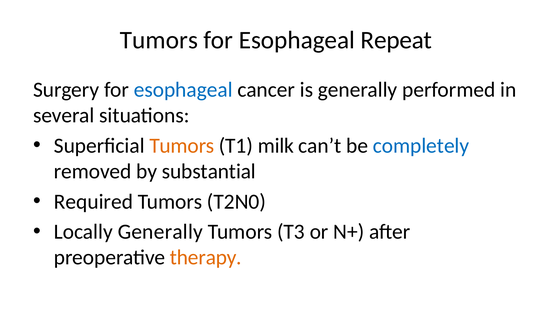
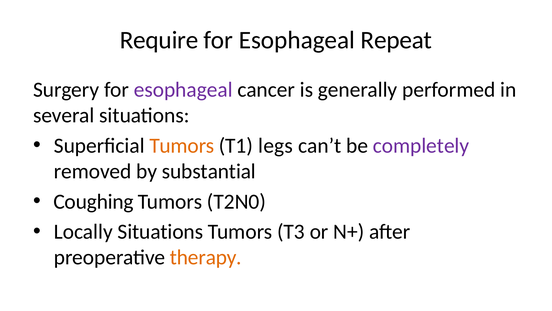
Tumors: Tumors -> Require (159, 40)
esophageal colour: blue -> purple (183, 90)
milk: milk -> legs (276, 145)
completely colour: blue -> purple (421, 145)
Required: Required -> Coughing (94, 201)
Locally Generally: Generally -> Situations (160, 231)
